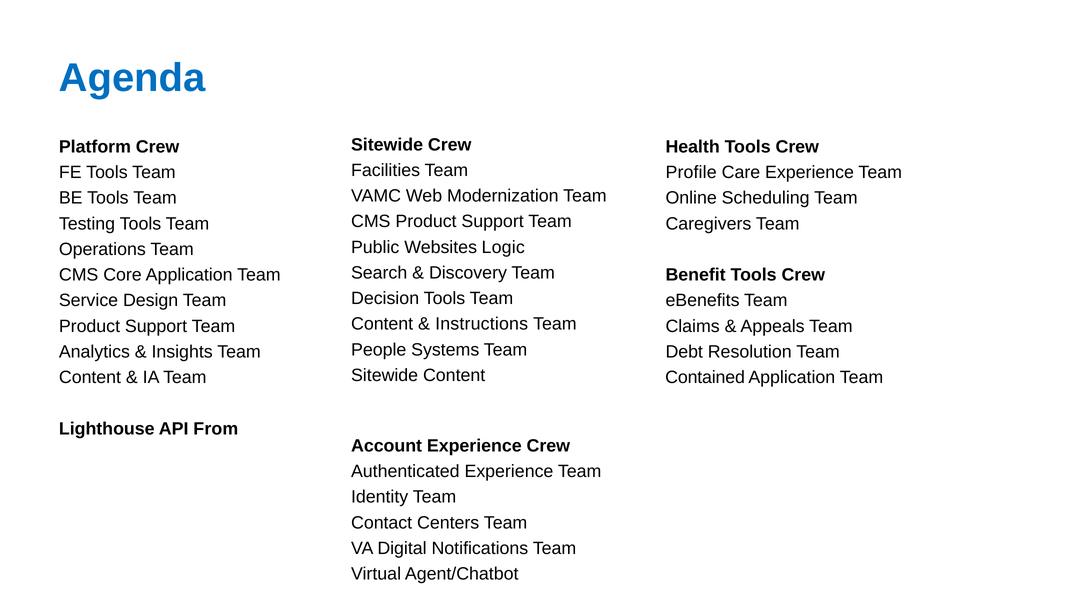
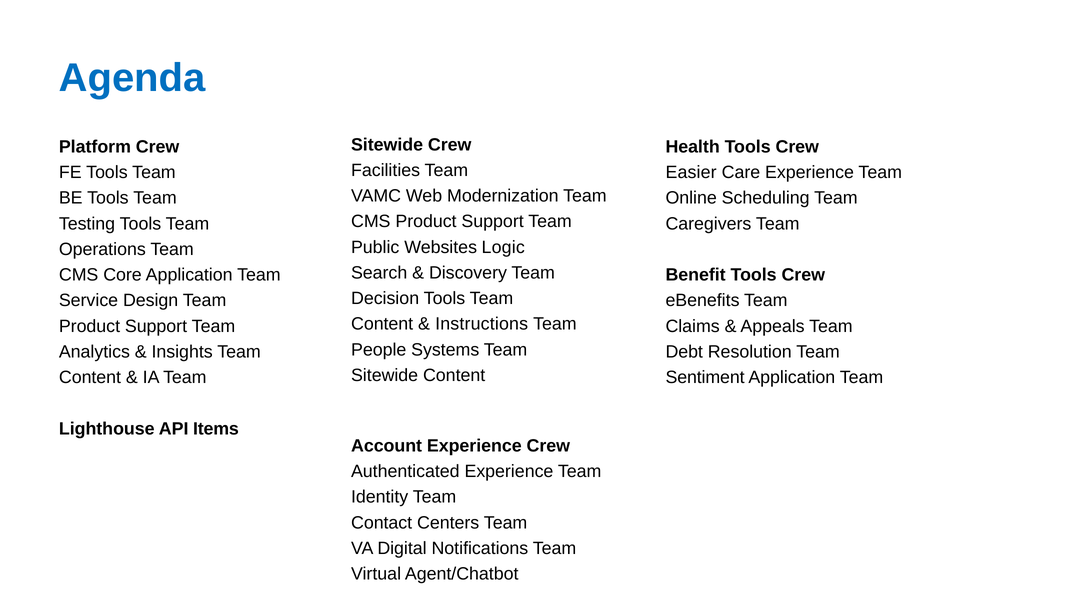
Profile: Profile -> Easier (691, 173)
Contained: Contained -> Sentiment (705, 378)
From: From -> Items (216, 429)
